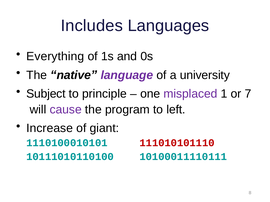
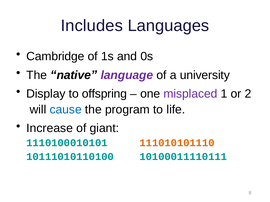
Everything: Everything -> Cambridge (55, 57)
Subject: Subject -> Display (46, 94)
principle: principle -> offspring (104, 94)
7: 7 -> 2 (248, 94)
cause colour: purple -> blue (66, 110)
left: left -> life (176, 110)
111010101110 colour: red -> orange (177, 143)
